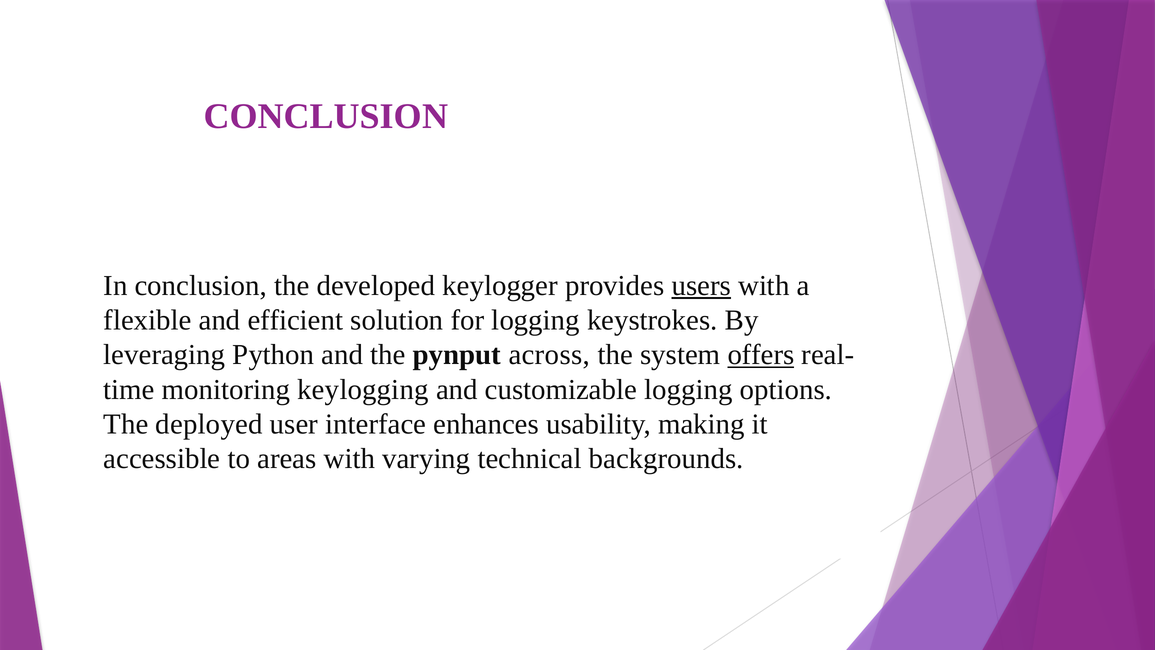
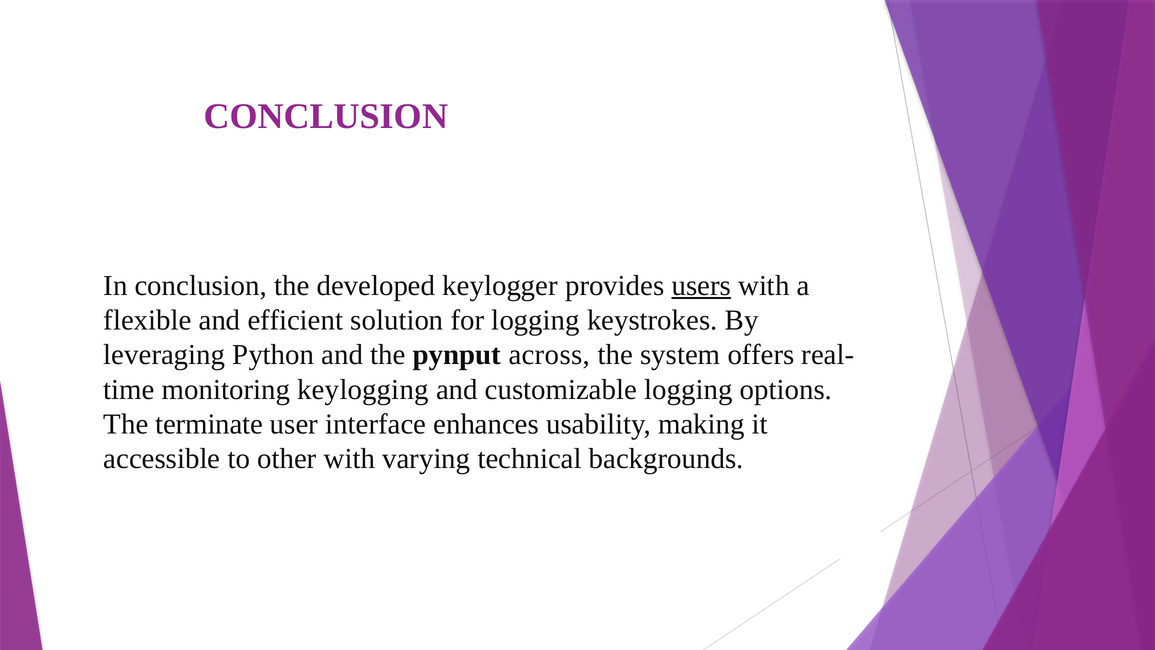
offers underline: present -> none (761, 355)
deployed: deployed -> terminate (209, 424)
areas: areas -> other (287, 459)
